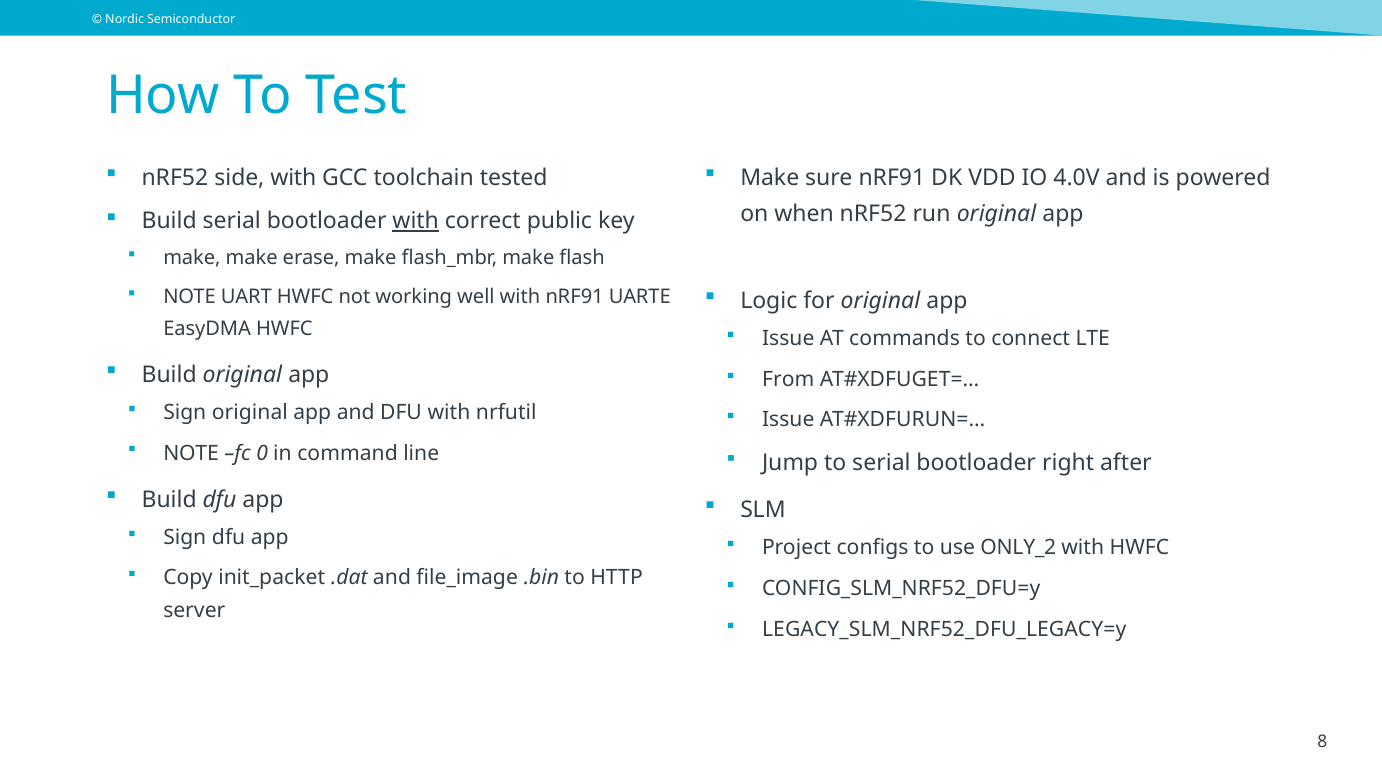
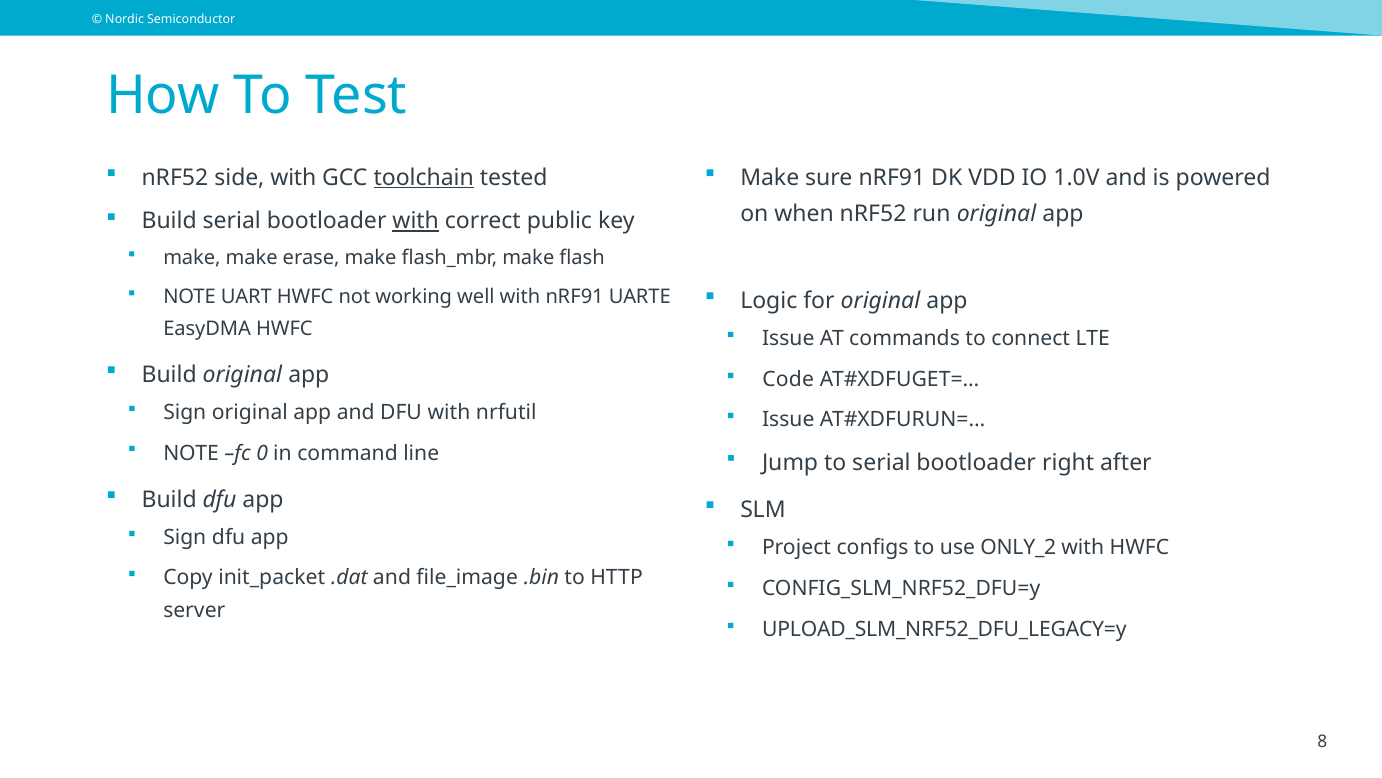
toolchain underline: none -> present (424, 177)
4.0V: 4.0V -> 1.0V (1077, 177)
From: From -> Code (788, 379)
LEGACY_SLM_NRF52_DFU_LEGACY=y: LEGACY_SLM_NRF52_DFU_LEGACY=y -> UPLOAD_SLM_NRF52_DFU_LEGACY=y (944, 629)
